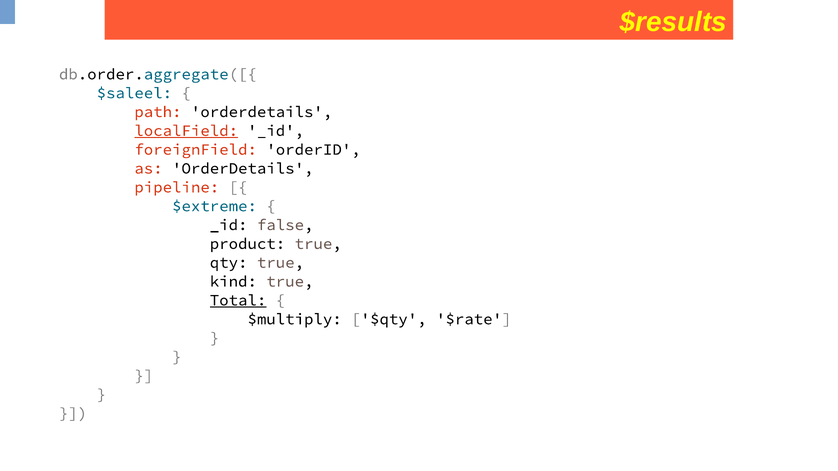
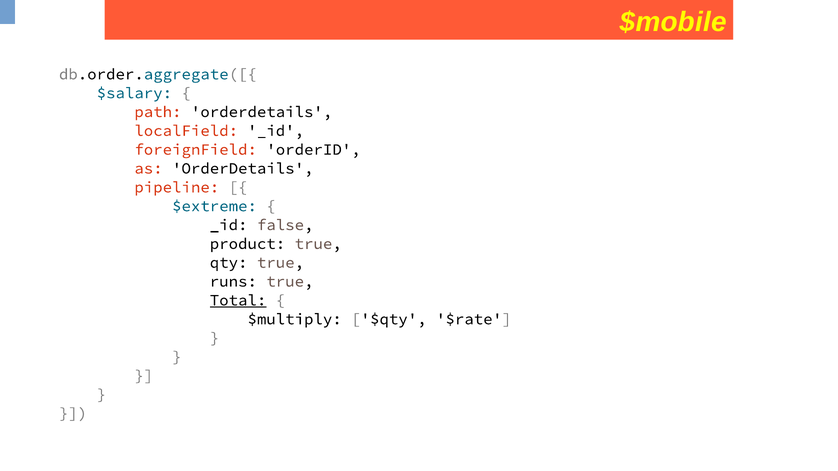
$results: $results -> $mobile (673, 22)
$saleel: $saleel -> $salary (134, 93)
localField underline: present -> none (186, 131)
kind: kind -> runs (233, 282)
